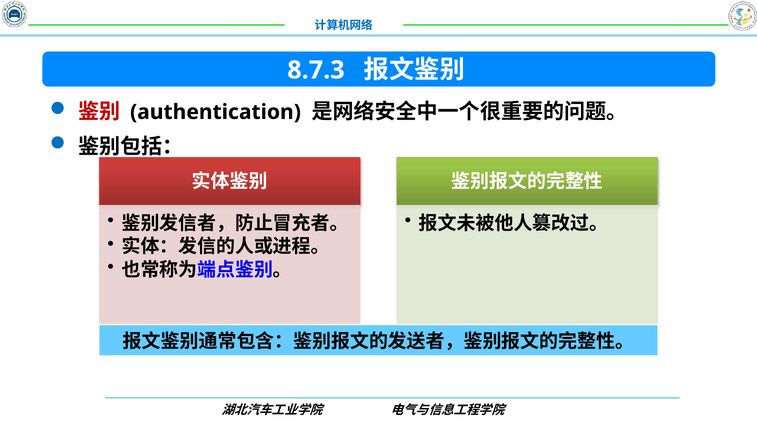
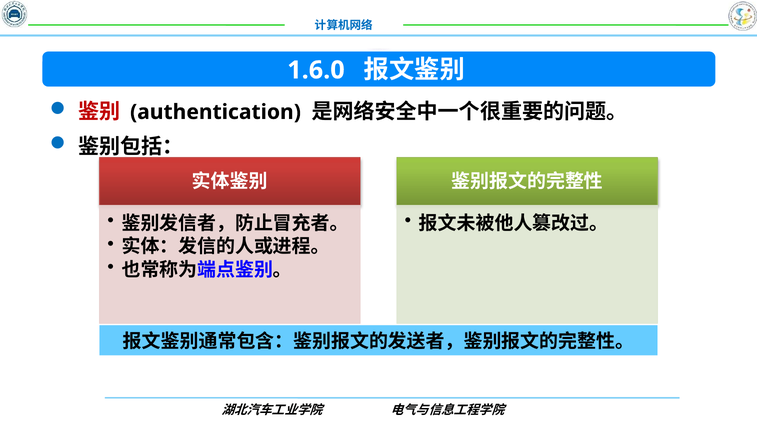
8.7.3: 8.7.3 -> 1.6.0 (316, 70)
